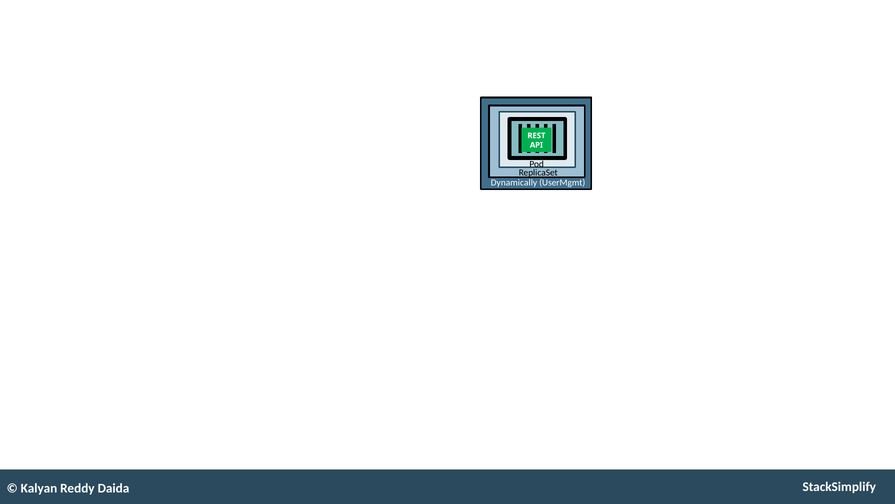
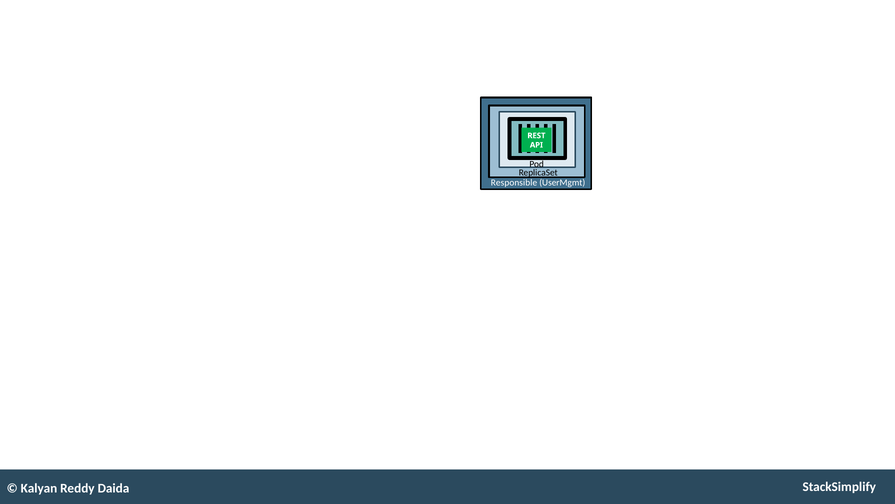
Dynamically: Dynamically -> Responsible (514, 182)
